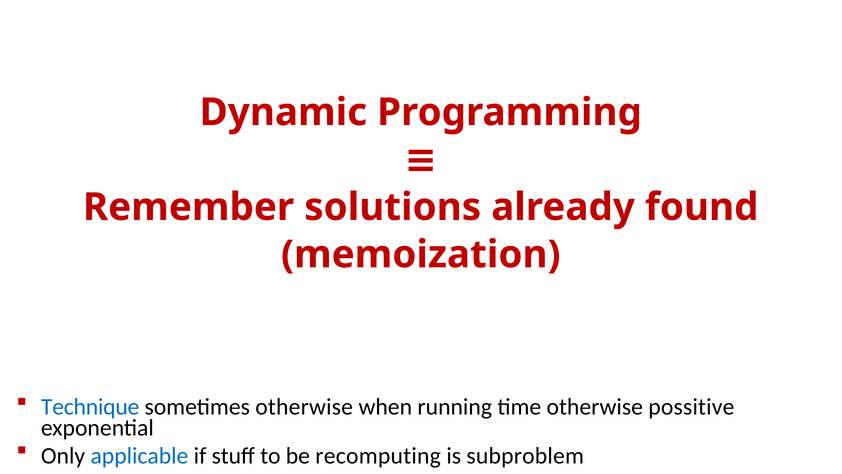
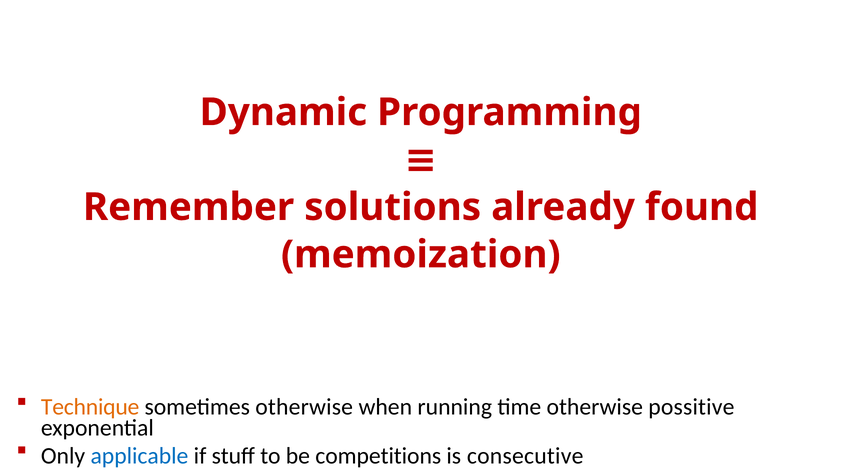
Technique colour: blue -> orange (90, 407)
recomputing: recomputing -> competitions (378, 455)
subproblem: subproblem -> consecutive (525, 455)
